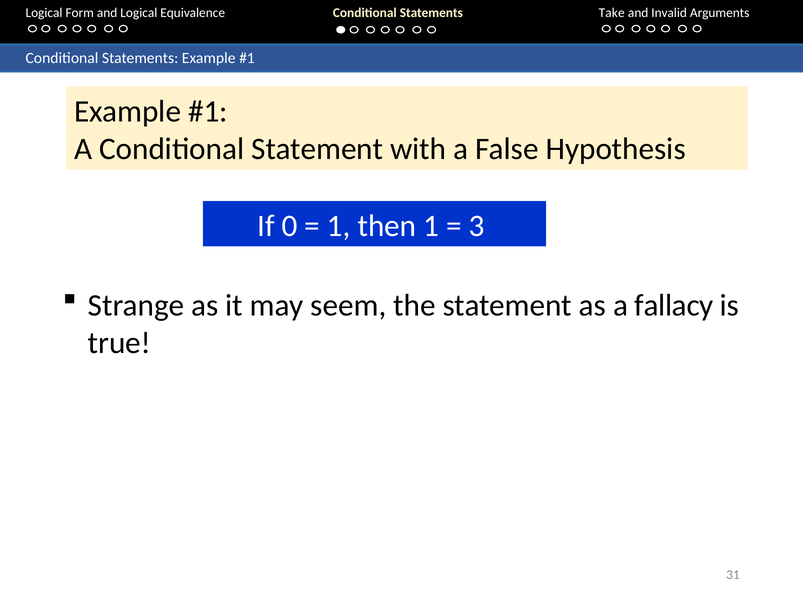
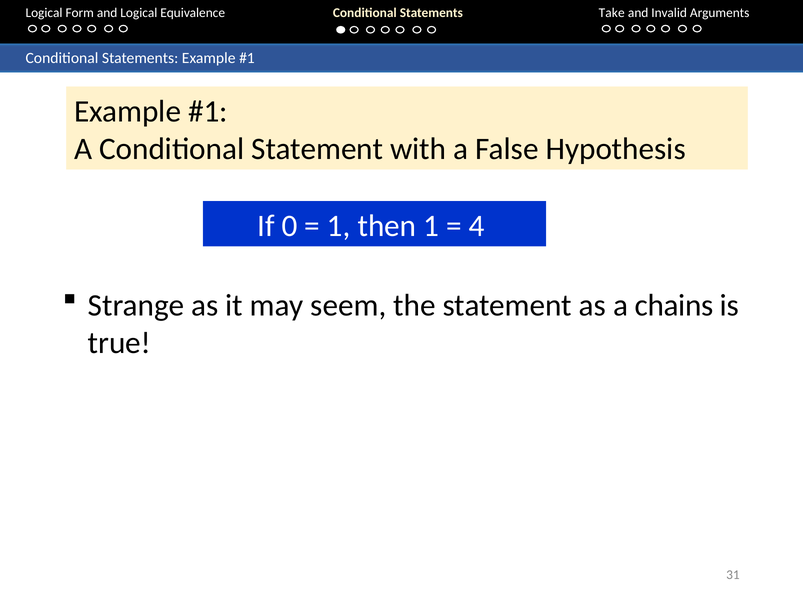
3: 3 -> 4 (477, 226)
fallacy: fallacy -> chains (674, 305)
